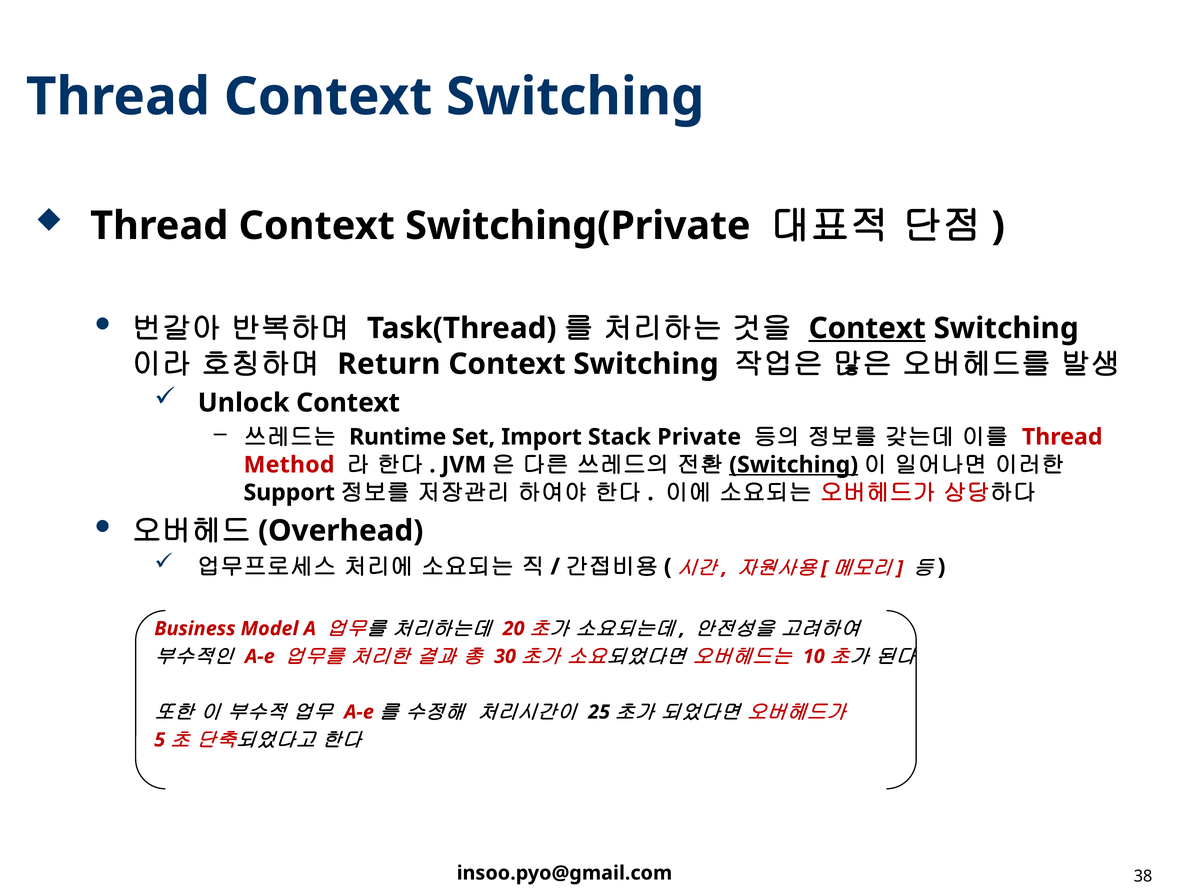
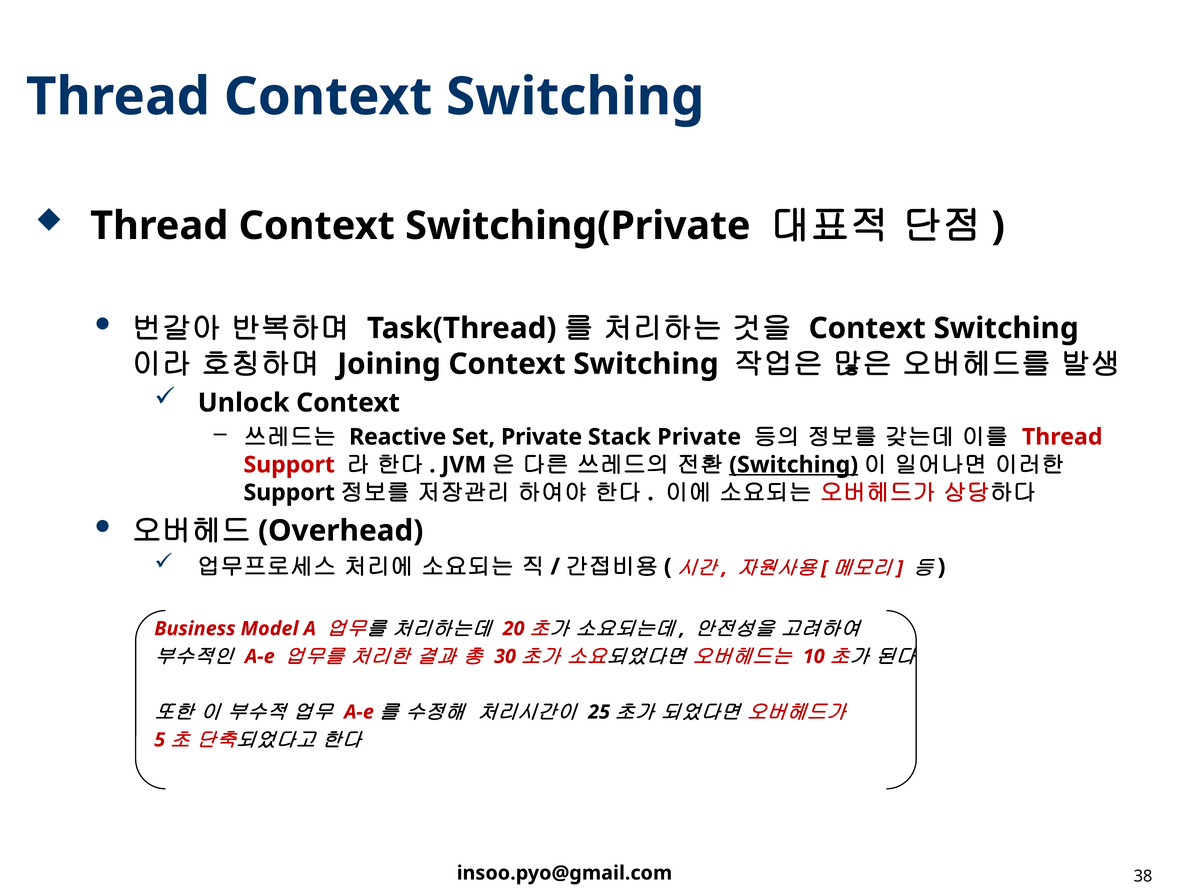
Context underline: present -> none (867, 328)
Return: Return -> Joining (389, 364)
Runtime: Runtime -> Reactive (398, 437)
Set Import: Import -> Private (542, 437)
Method: Method -> Support (289, 465)
